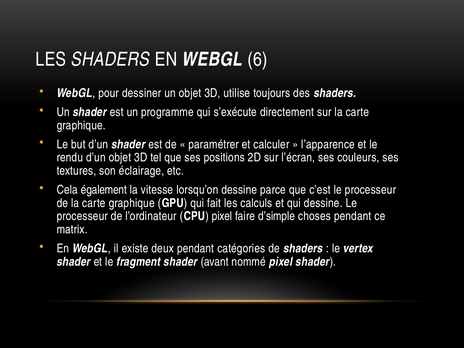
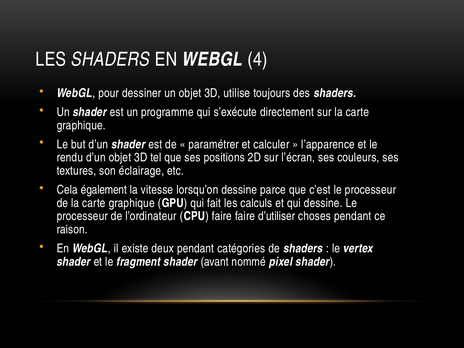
6: 6 -> 4 (258, 59)
CPU pixel: pixel -> faire (222, 216)
d’simple: d’simple -> d’utiliser (277, 216)
matrix: matrix -> raison (72, 230)
